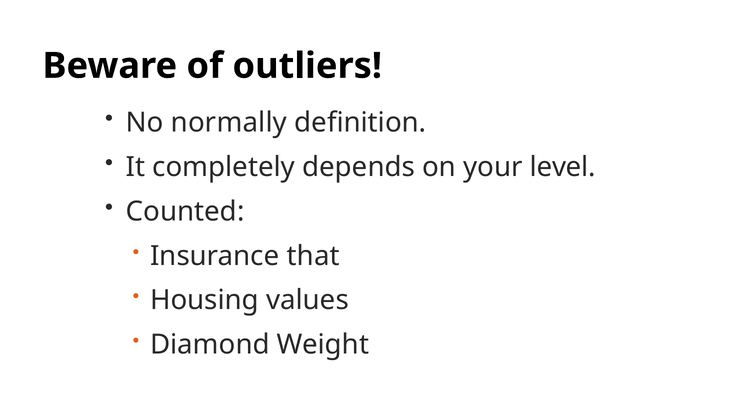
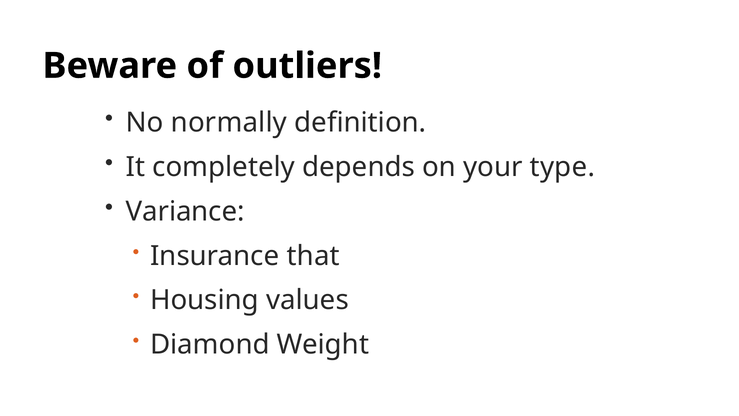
level: level -> type (562, 167)
Counted: Counted -> Variance (185, 211)
